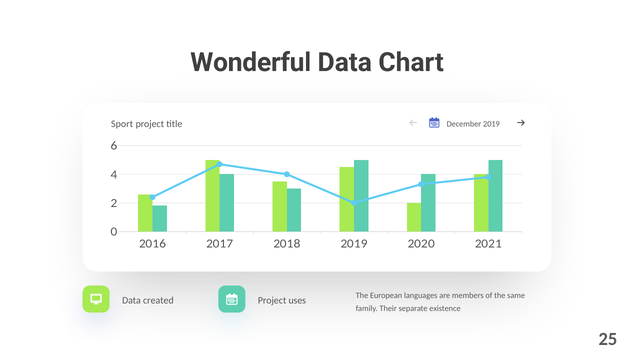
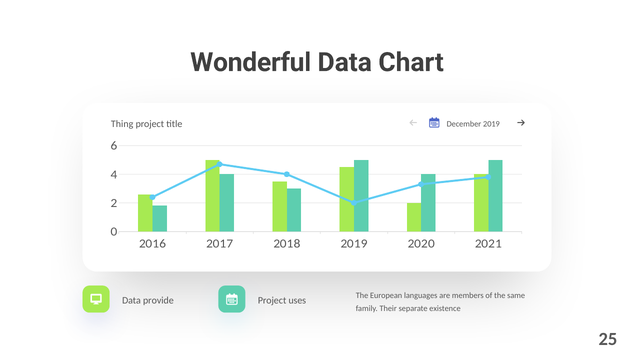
Sport: Sport -> Thing (122, 124)
created: created -> provide (158, 300)
